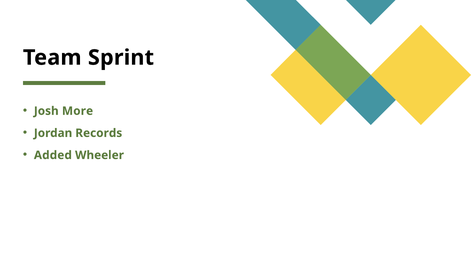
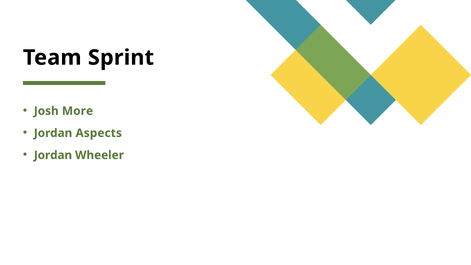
Records: Records -> Aspects (99, 133)
Added: Added -> Jordan (53, 155)
